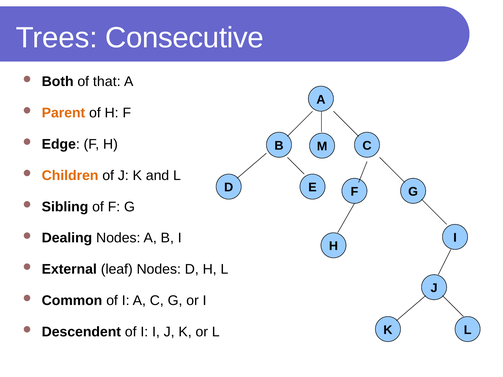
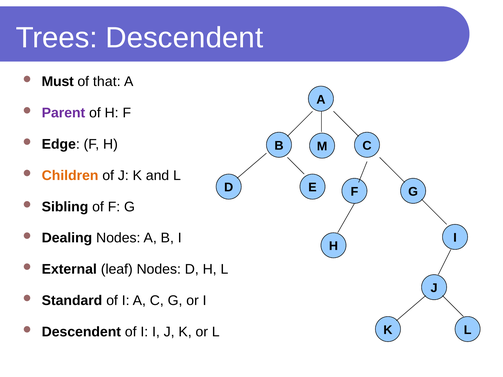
Trees Consecutive: Consecutive -> Descendent (184, 38)
Both: Both -> Must (58, 82)
Parent colour: orange -> purple (63, 113)
Common: Common -> Standard (72, 301)
